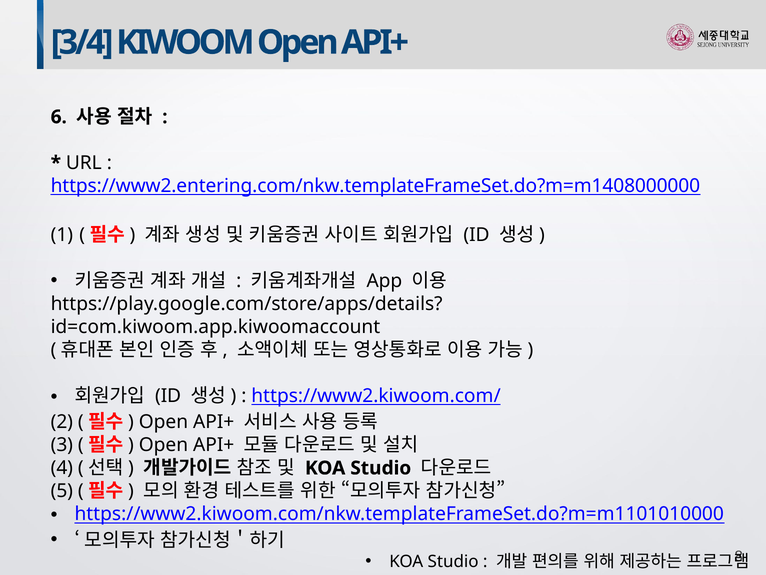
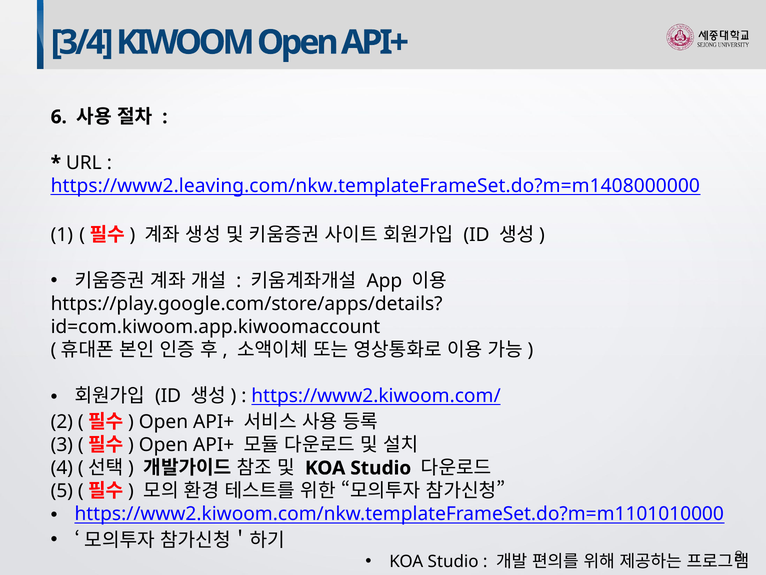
https://www2.entering.com/nkw.templateFrameSet.do?m=m1408000000: https://www2.entering.com/nkw.templateFrameSet.do?m=m1408000000 -> https://www2.leaving.com/nkw.templateFrameSet.do?m=m1408000000 (375, 186)
